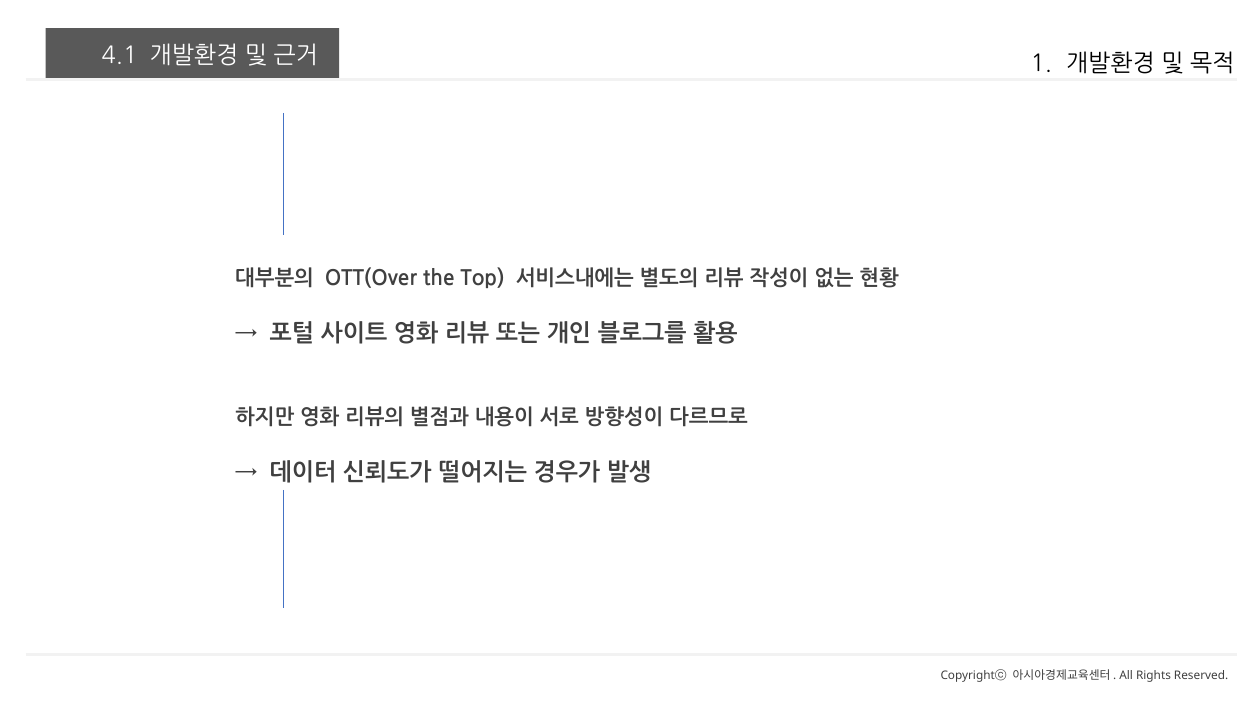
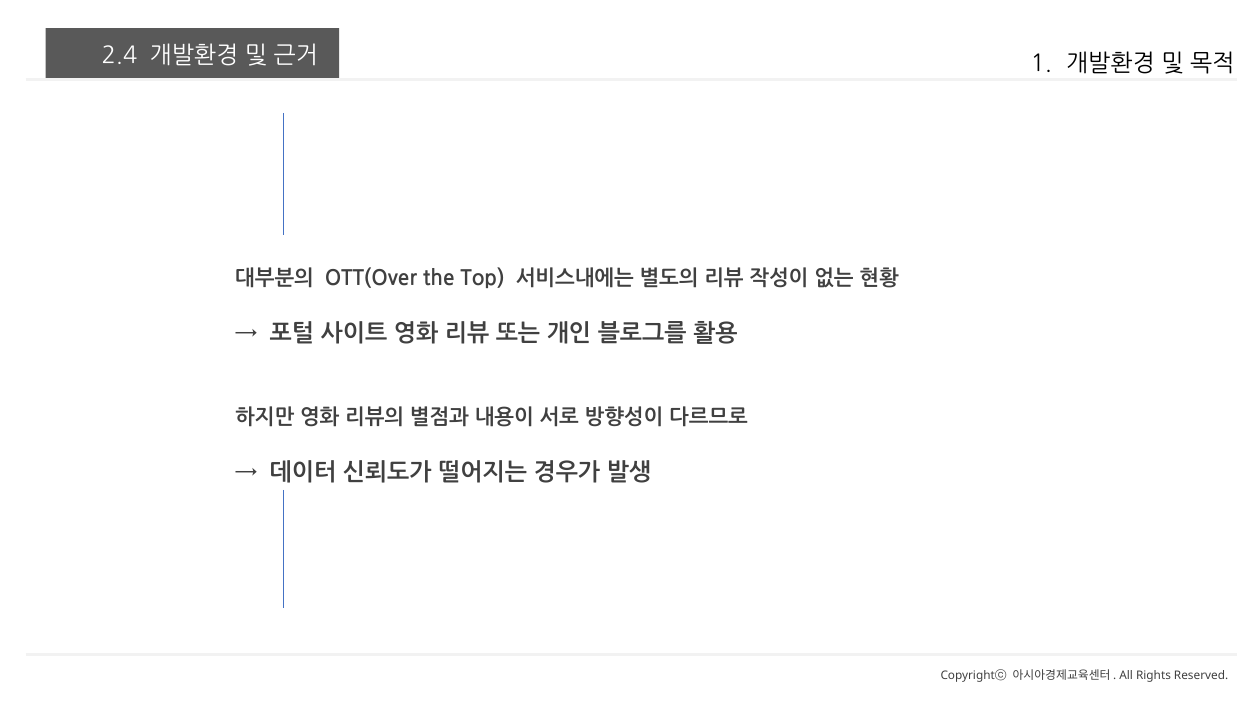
4.1: 4.1 -> 2.4 (119, 55)
